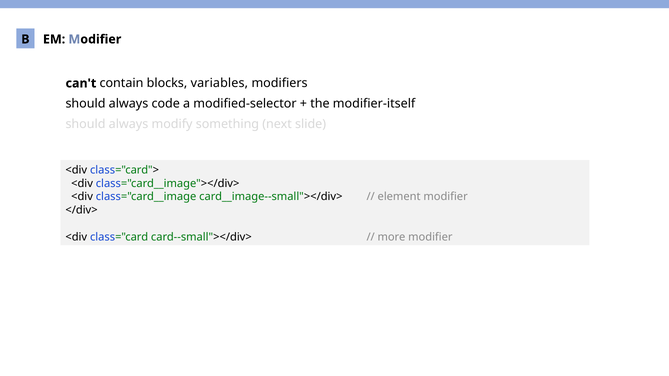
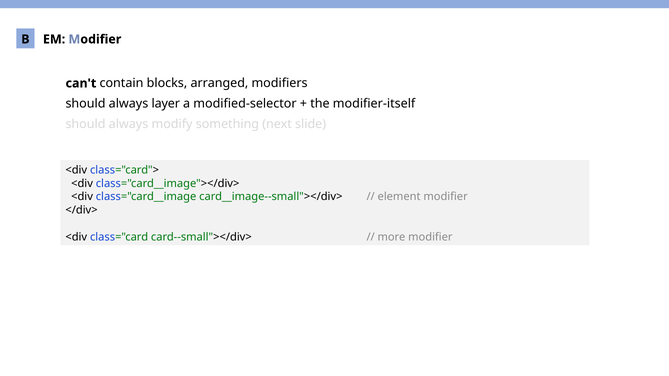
variables: variables -> arranged (219, 83)
code: code -> layer (166, 104)
